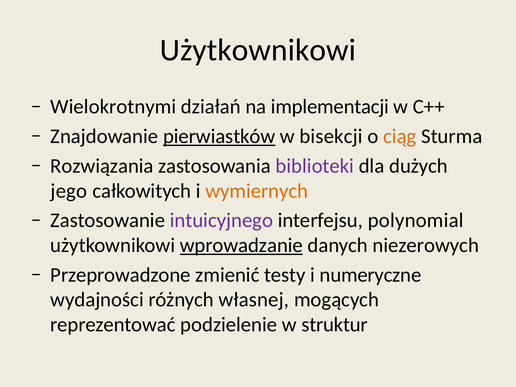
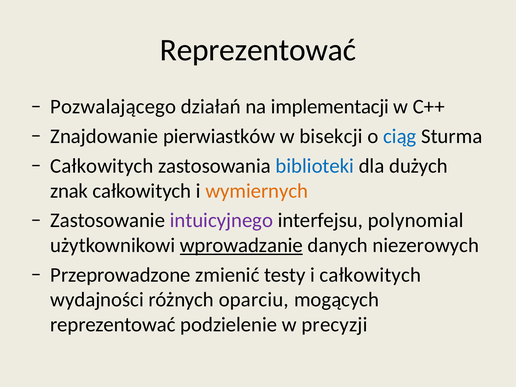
Użytkownikowi: Użytkownikowi -> Reprezentować (258, 50)
Wielokrotnymi: Wielokrotnymi -> Pozwalającego (113, 107)
pierwiastków underline: present -> none (219, 136)
ciąg colour: orange -> blue (400, 136)
Rozwiązania: Rozwiązania -> Całkowitych (102, 166)
biblioteki colour: purple -> blue (315, 166)
jego: jego -> znak (69, 191)
i numeryczne: numeryczne -> całkowitych (370, 275)
własnej: własnej -> oparciu (254, 300)
struktur: struktur -> precyzji (335, 325)
